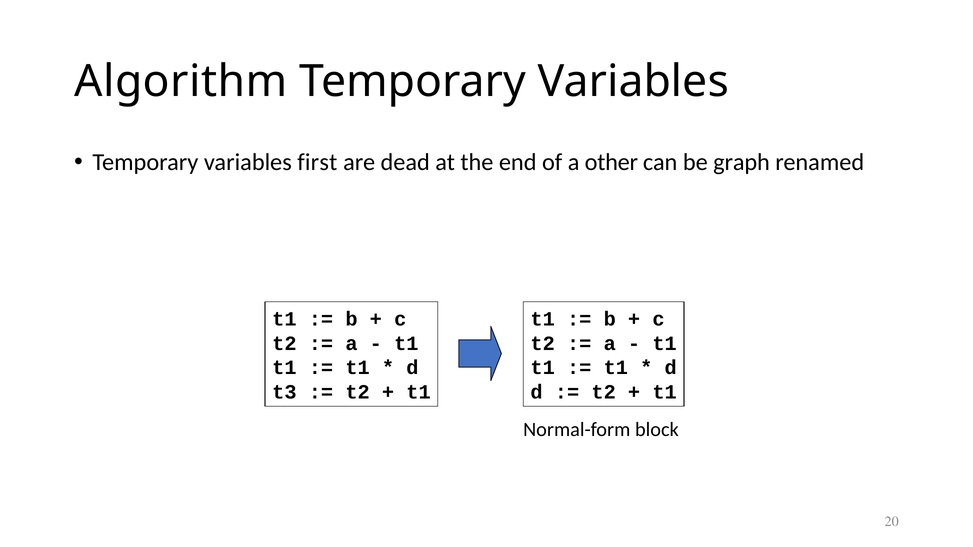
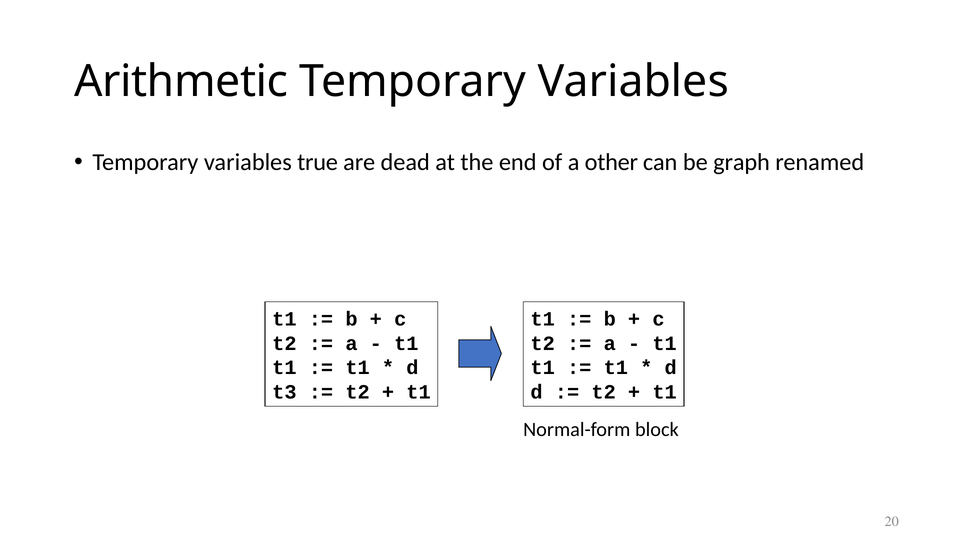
Algorithm: Algorithm -> Arithmetic (181, 82)
first: first -> true (318, 162)
